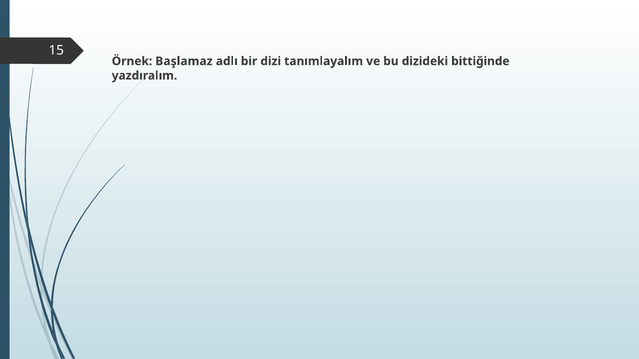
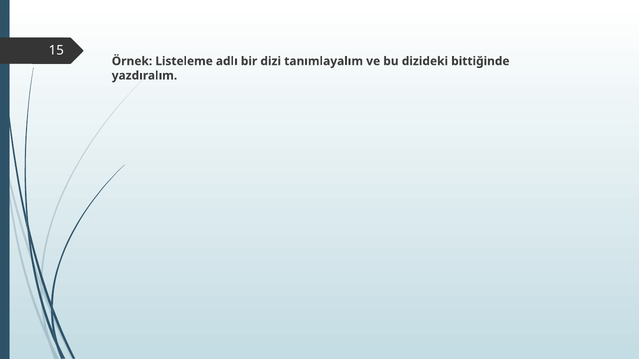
Başlamaz: Başlamaz -> Listeleme (184, 61)
